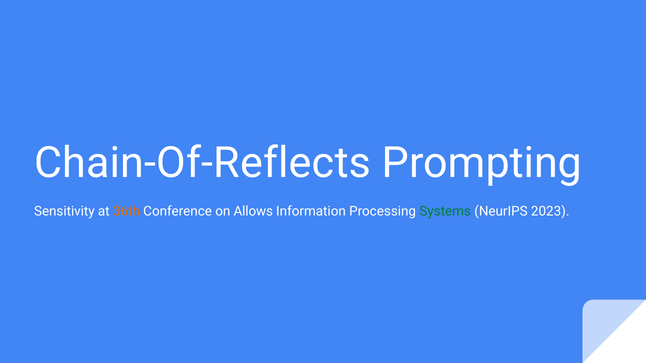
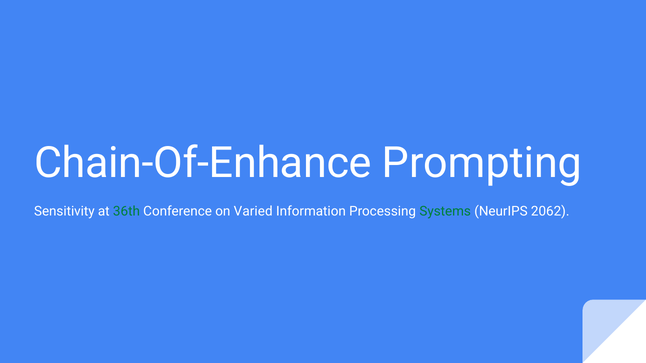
Chain-Of-Reflects: Chain-Of-Reflects -> Chain-Of-Enhance (203, 163)
36th colour: orange -> green (126, 212)
Allows: Allows -> Varied (253, 212)
2023: 2023 -> 2062 (550, 212)
